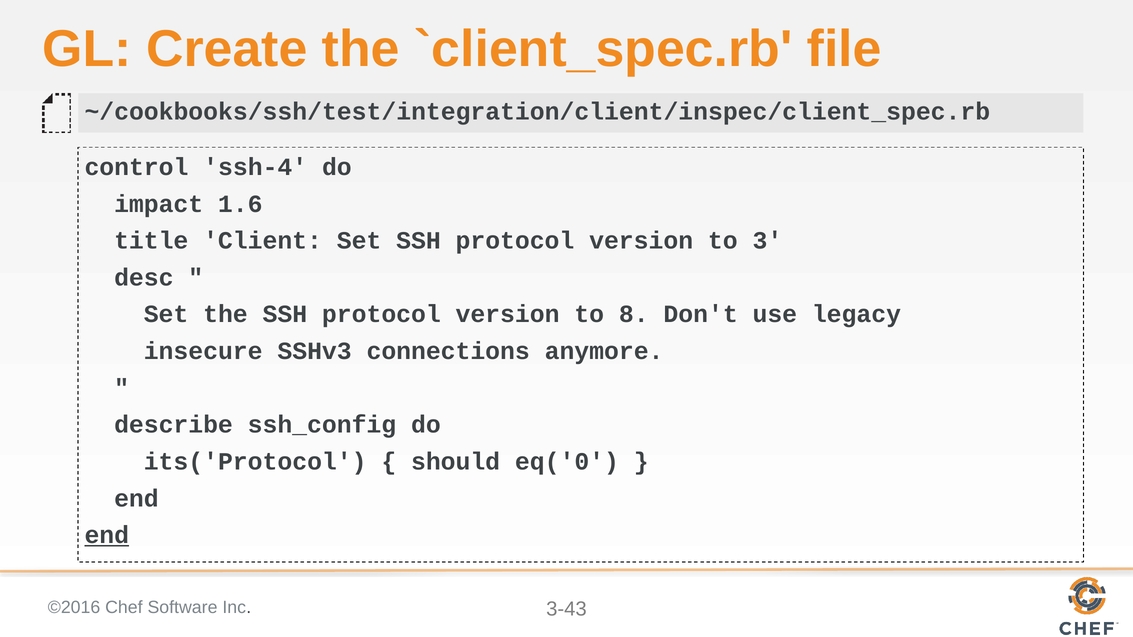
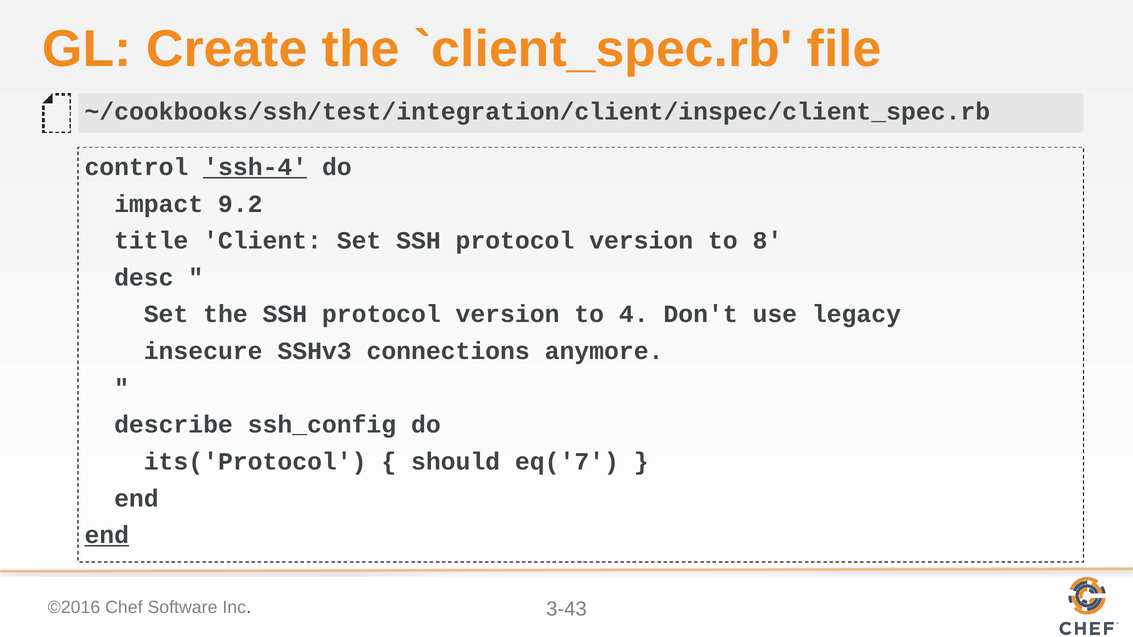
ssh-4 underline: none -> present (255, 167)
1.6: 1.6 -> 9.2 (240, 204)
3: 3 -> 8 (767, 241)
8: 8 -> 4 (634, 314)
eq('0: eq('0 -> eq('7 (567, 462)
